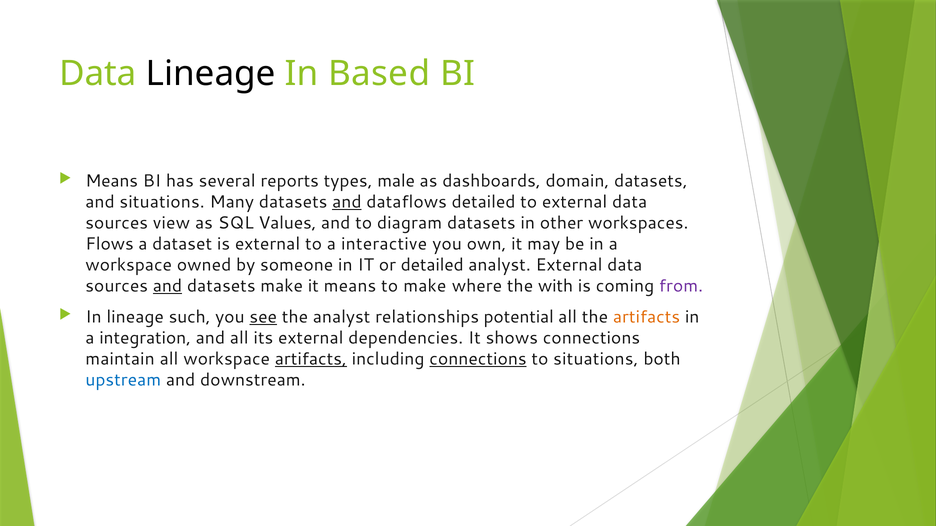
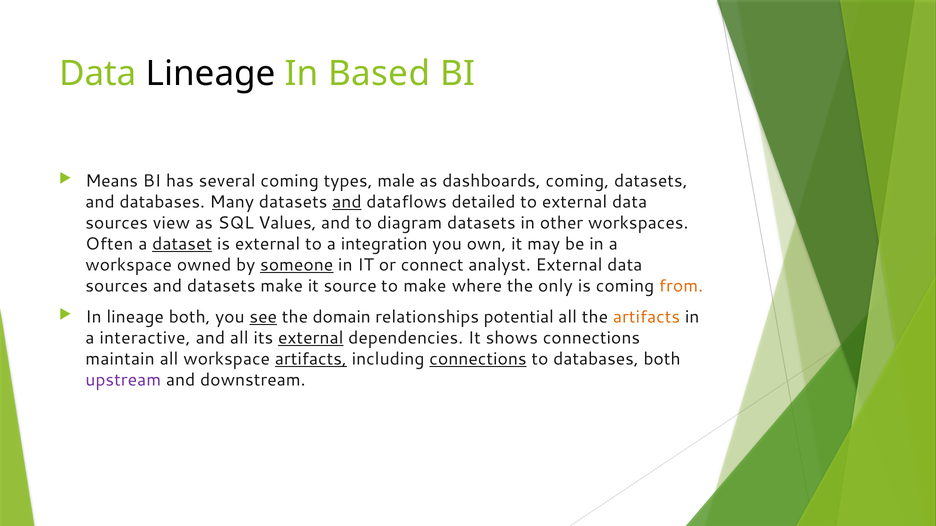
several reports: reports -> coming (290, 181)
dashboards domain: domain -> coming (577, 181)
and situations: situations -> databases (162, 202)
Flows: Flows -> Often (109, 244)
dataset underline: none -> present (182, 244)
interactive: interactive -> integration (384, 244)
someone underline: none -> present (297, 265)
or detailed: detailed -> connect (432, 265)
and underline: present -> none (167, 286)
it means: means -> source (350, 286)
with: with -> only (555, 286)
from colour: purple -> orange (681, 286)
lineage such: such -> both (190, 317)
the analyst: analyst -> domain (342, 317)
integration: integration -> interactive (145, 338)
external underline: none -> present (311, 338)
to situations: situations -> databases (596, 359)
upstream colour: blue -> purple (123, 380)
